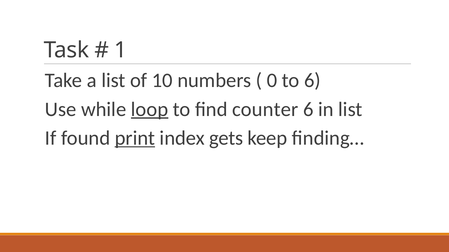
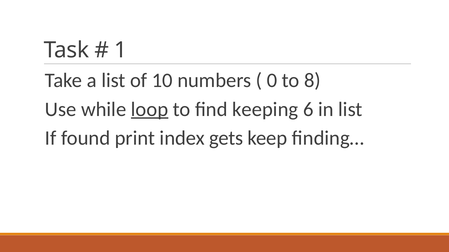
to 6: 6 -> 8 (312, 81)
counter: counter -> keeping (265, 109)
print underline: present -> none (135, 138)
